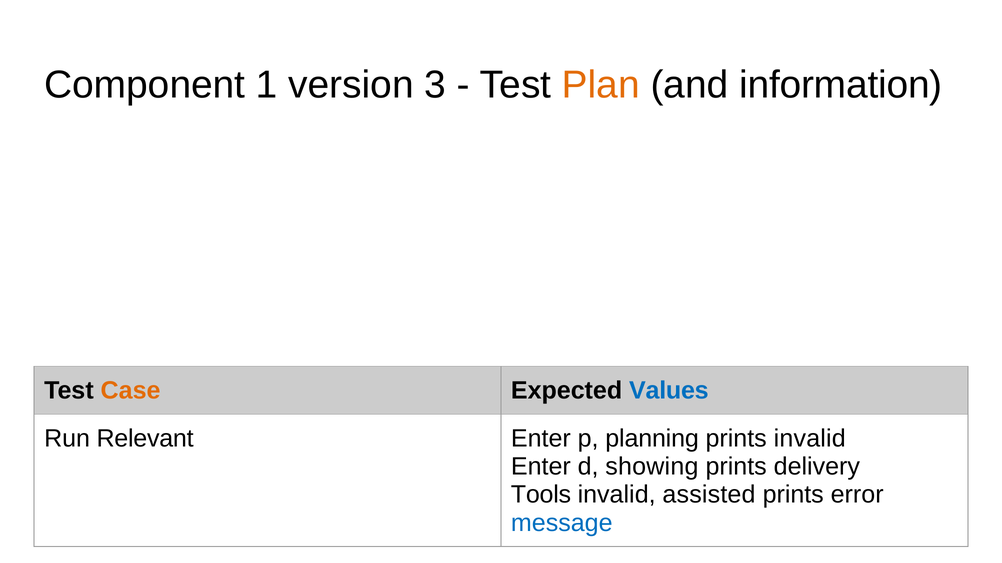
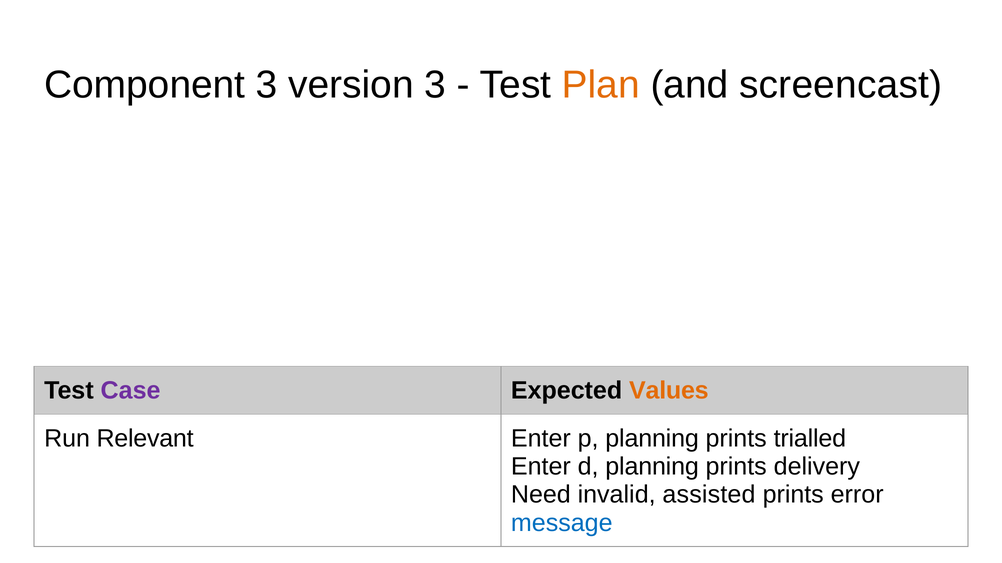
Component 1: 1 -> 3 (267, 85)
information: information -> screencast (841, 85)
Case colour: orange -> purple (131, 391)
Values colour: blue -> orange (669, 391)
prints invalid: invalid -> trialled (810, 439)
d showing: showing -> planning (652, 467)
Tools: Tools -> Need (541, 495)
